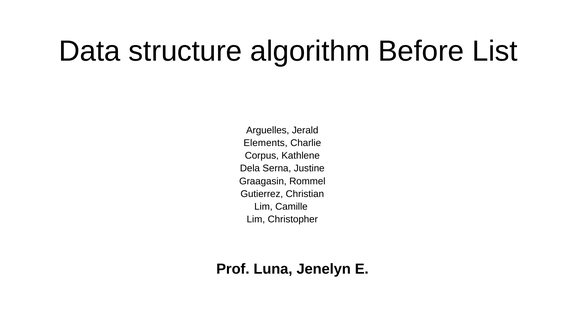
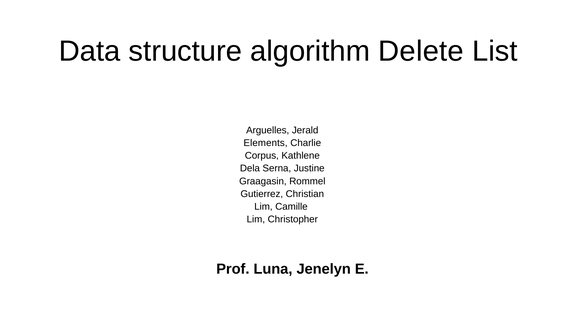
Before: Before -> Delete (421, 51)
